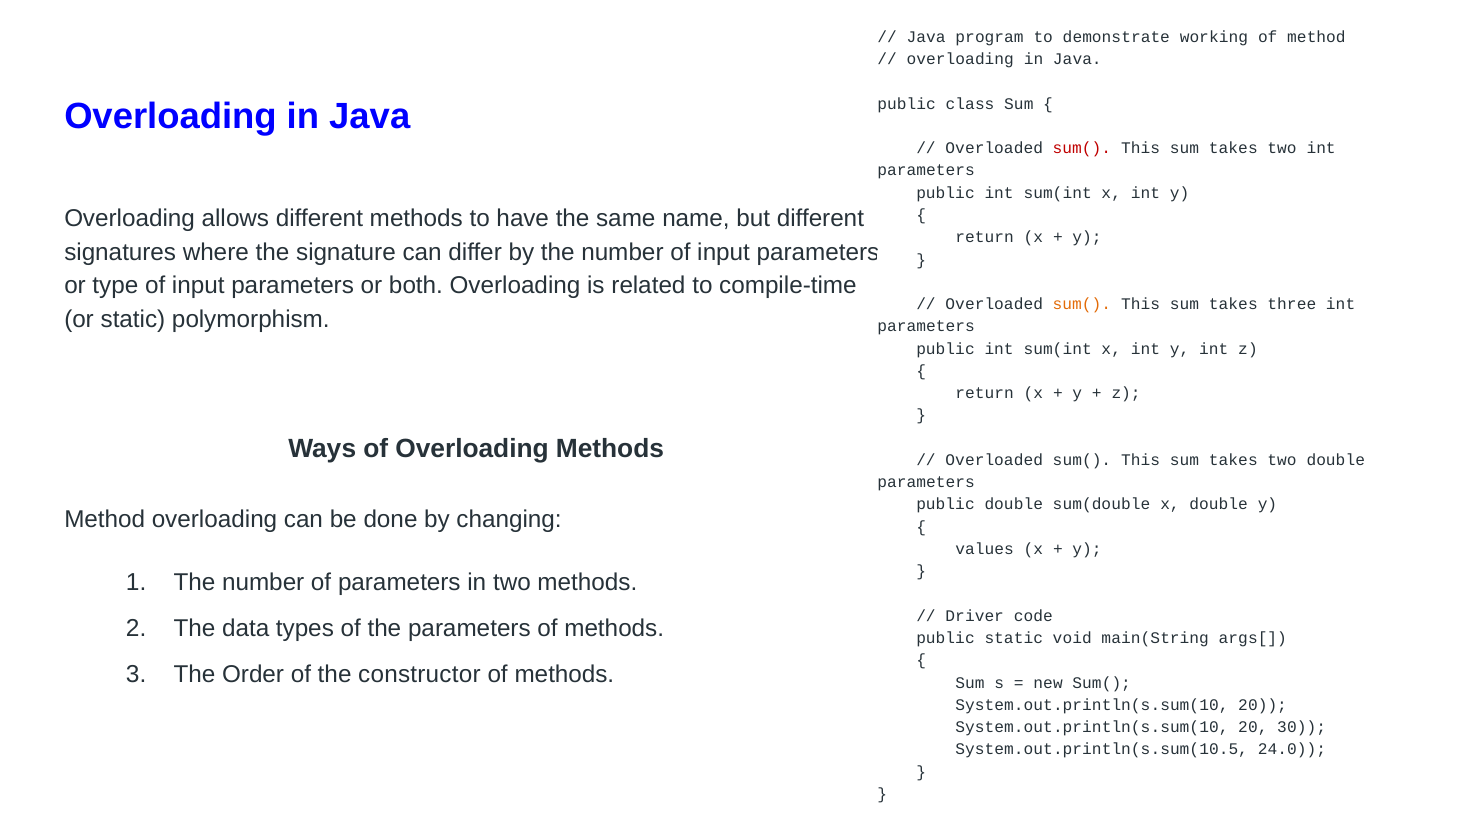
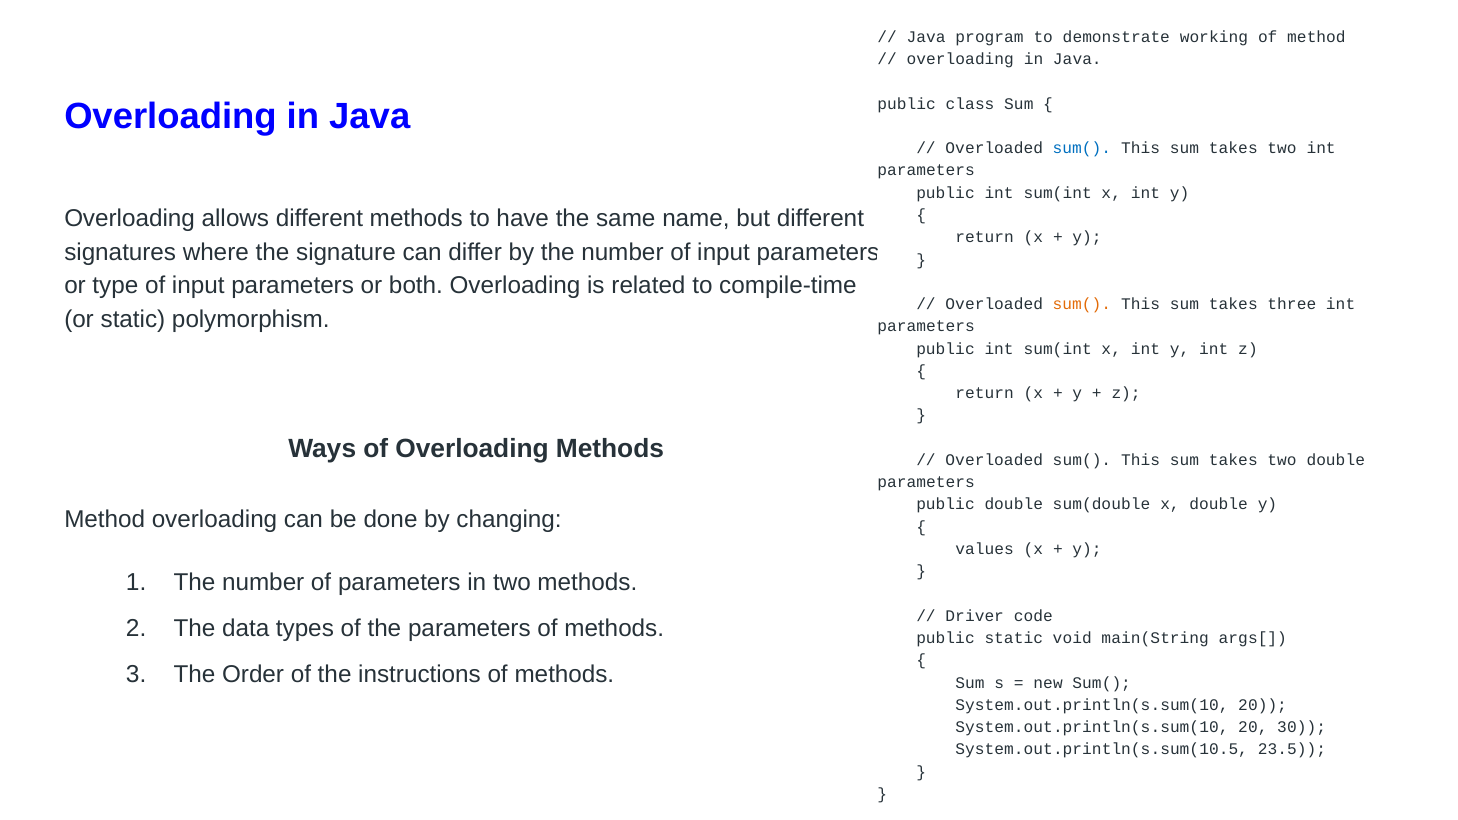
sum( colour: red -> blue (1082, 148)
constructor: constructor -> instructions (420, 674)
24.0: 24.0 -> 23.5 (1292, 750)
